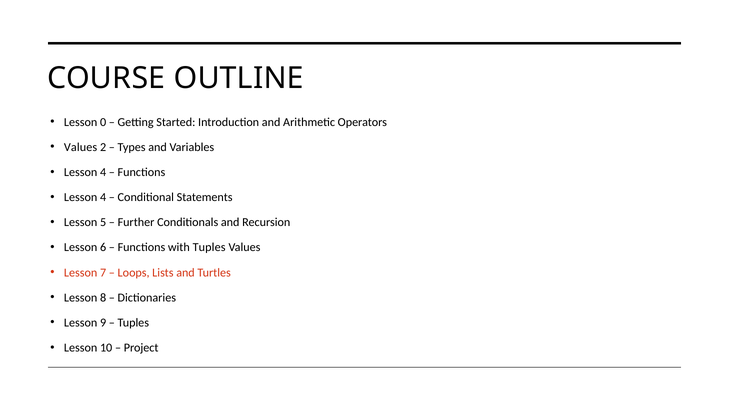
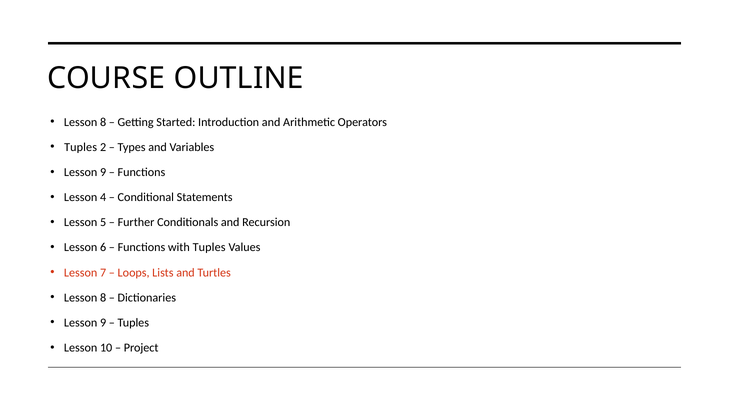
0: 0 -> 8 (103, 122)
Values: Values -> Tuples (81, 147)
4: 4 -> 9 (103, 172)
